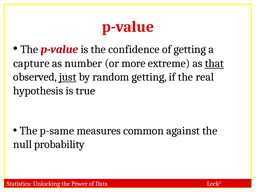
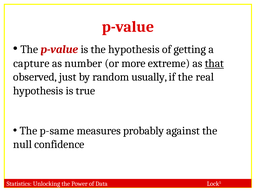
the confidence: confidence -> hypothesis (134, 49)
just underline: present -> none (68, 77)
random getting: getting -> usually (149, 77)
common: common -> probably (144, 131)
probability: probability -> confidence (59, 144)
